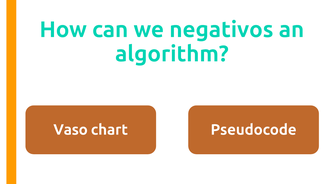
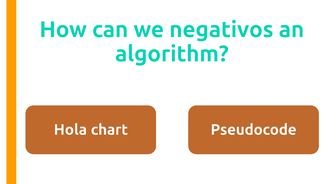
Vaso: Vaso -> Hola (70, 130)
